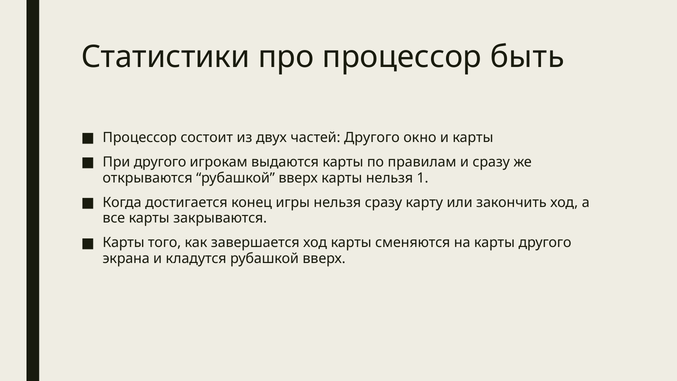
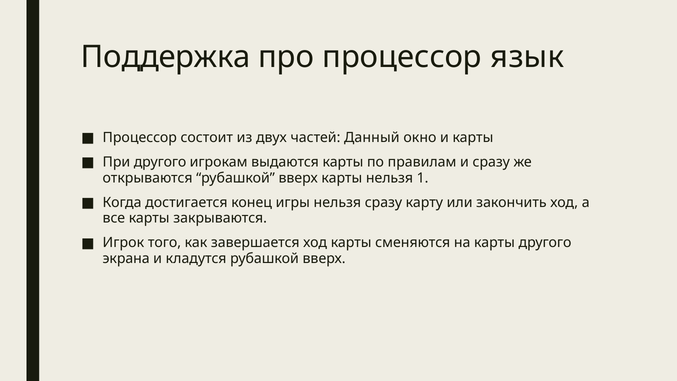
Статистики: Статистики -> Поддержка (166, 57)
быть: быть -> язык (527, 57)
частей Другого: Другого -> Данный (372, 138)
Карты: Карты -> Игрок (123, 243)
